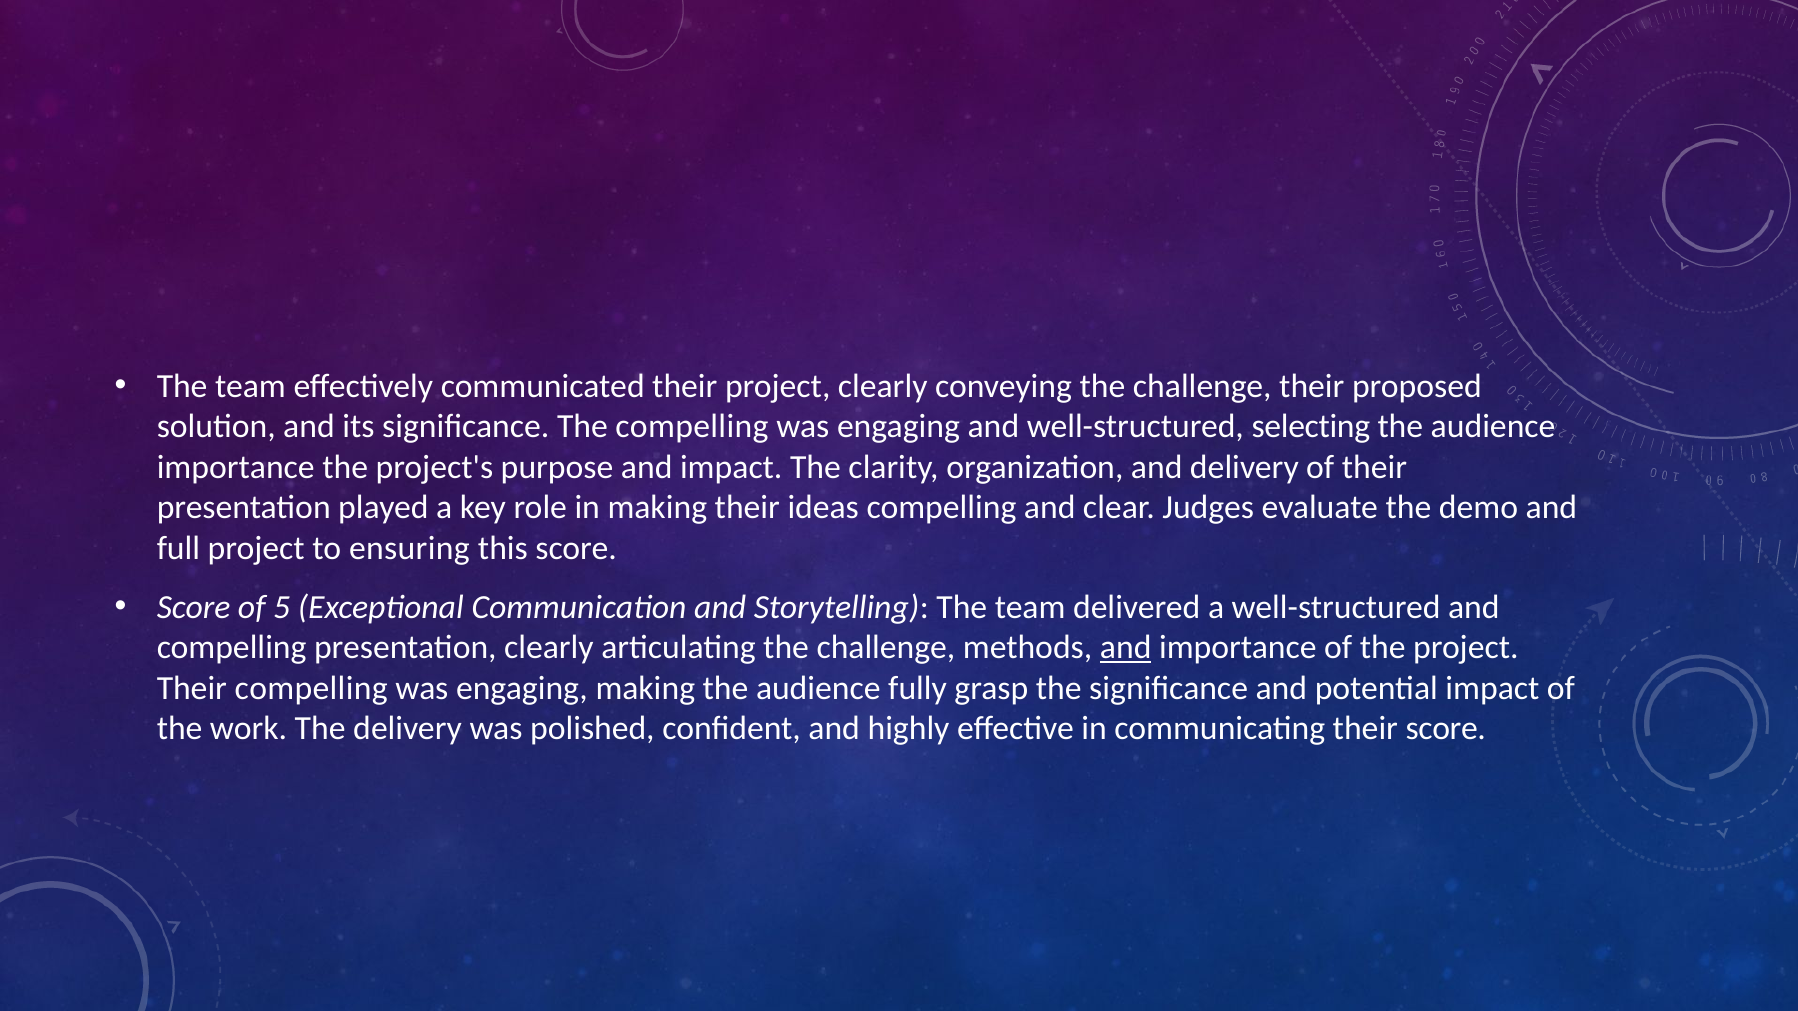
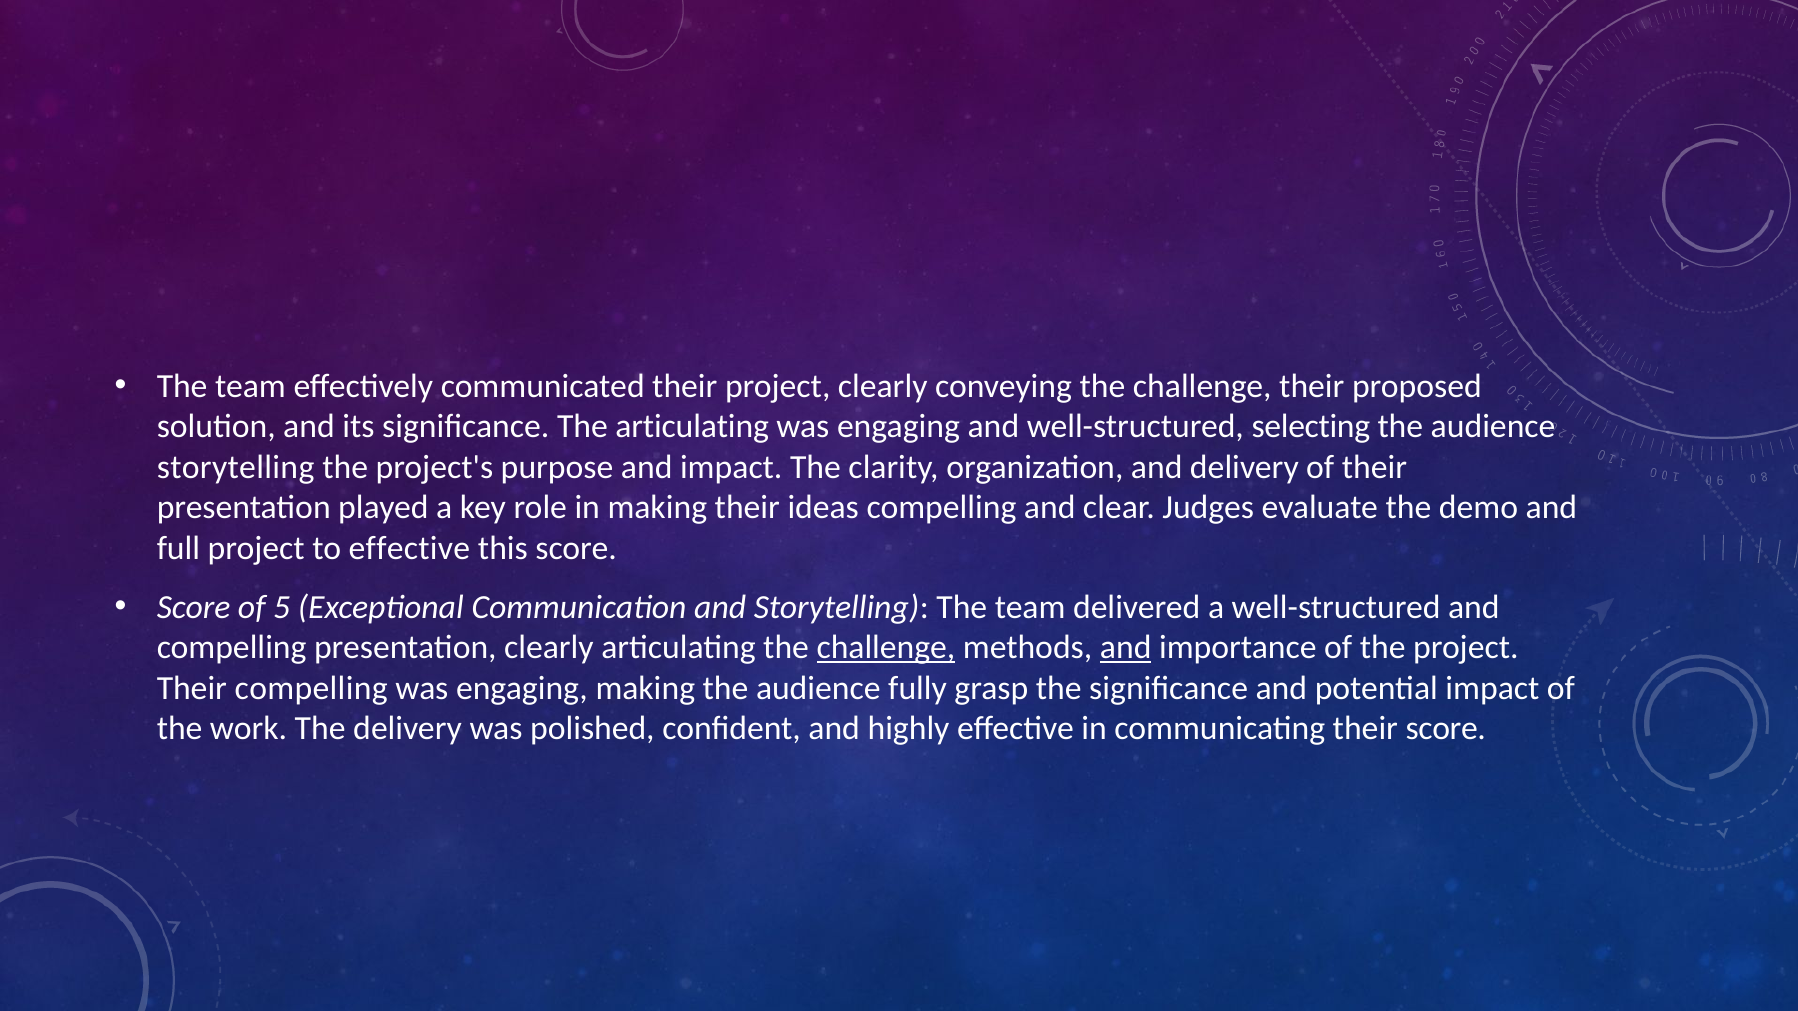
The compelling: compelling -> articulating (692, 427)
importance: importance -> storytelling (236, 467)
to ensuring: ensuring -> effective (409, 548)
challenge underline: none -> present (886, 648)
